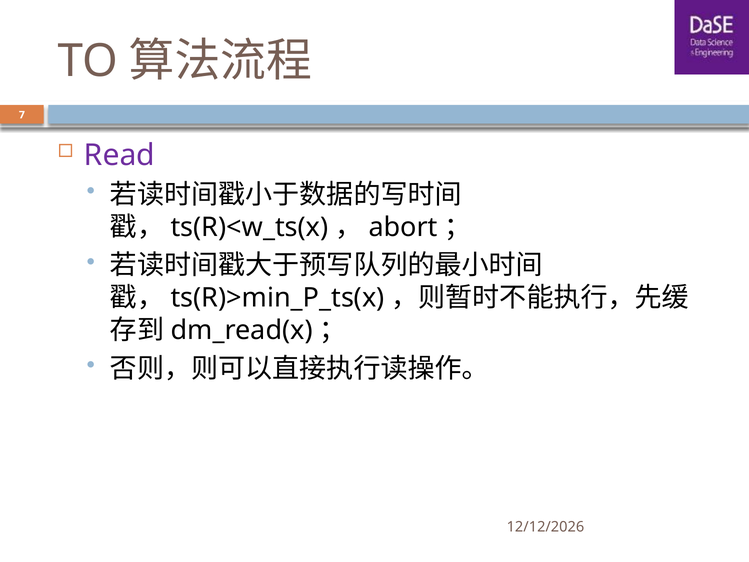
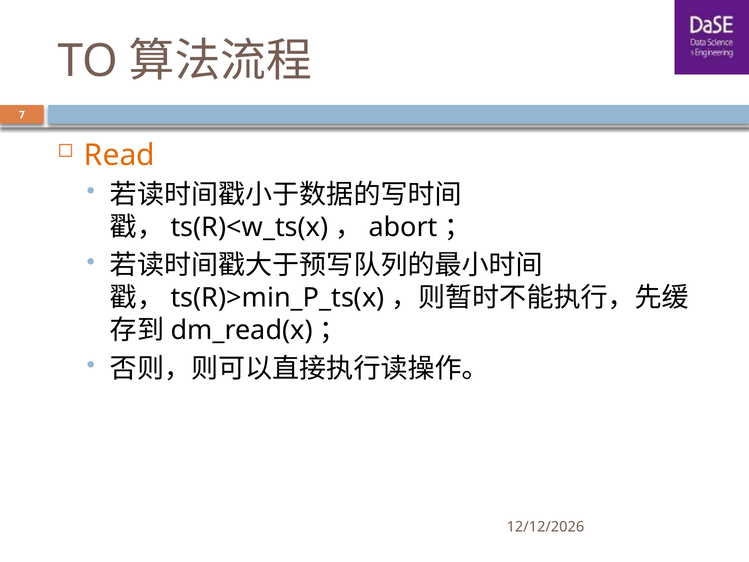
Read colour: purple -> orange (119, 155)
